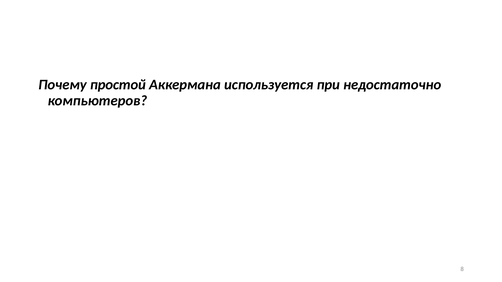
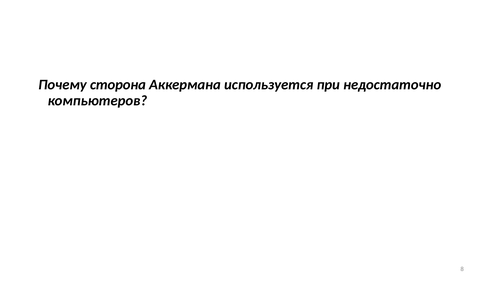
простой: простой -> сторона (118, 85)
